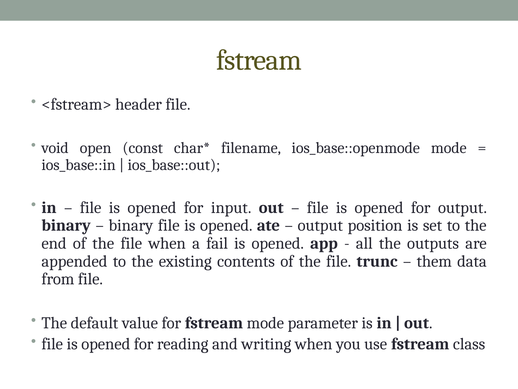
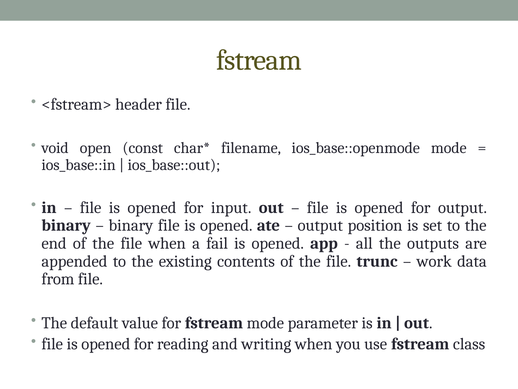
them: them -> work (434, 261)
